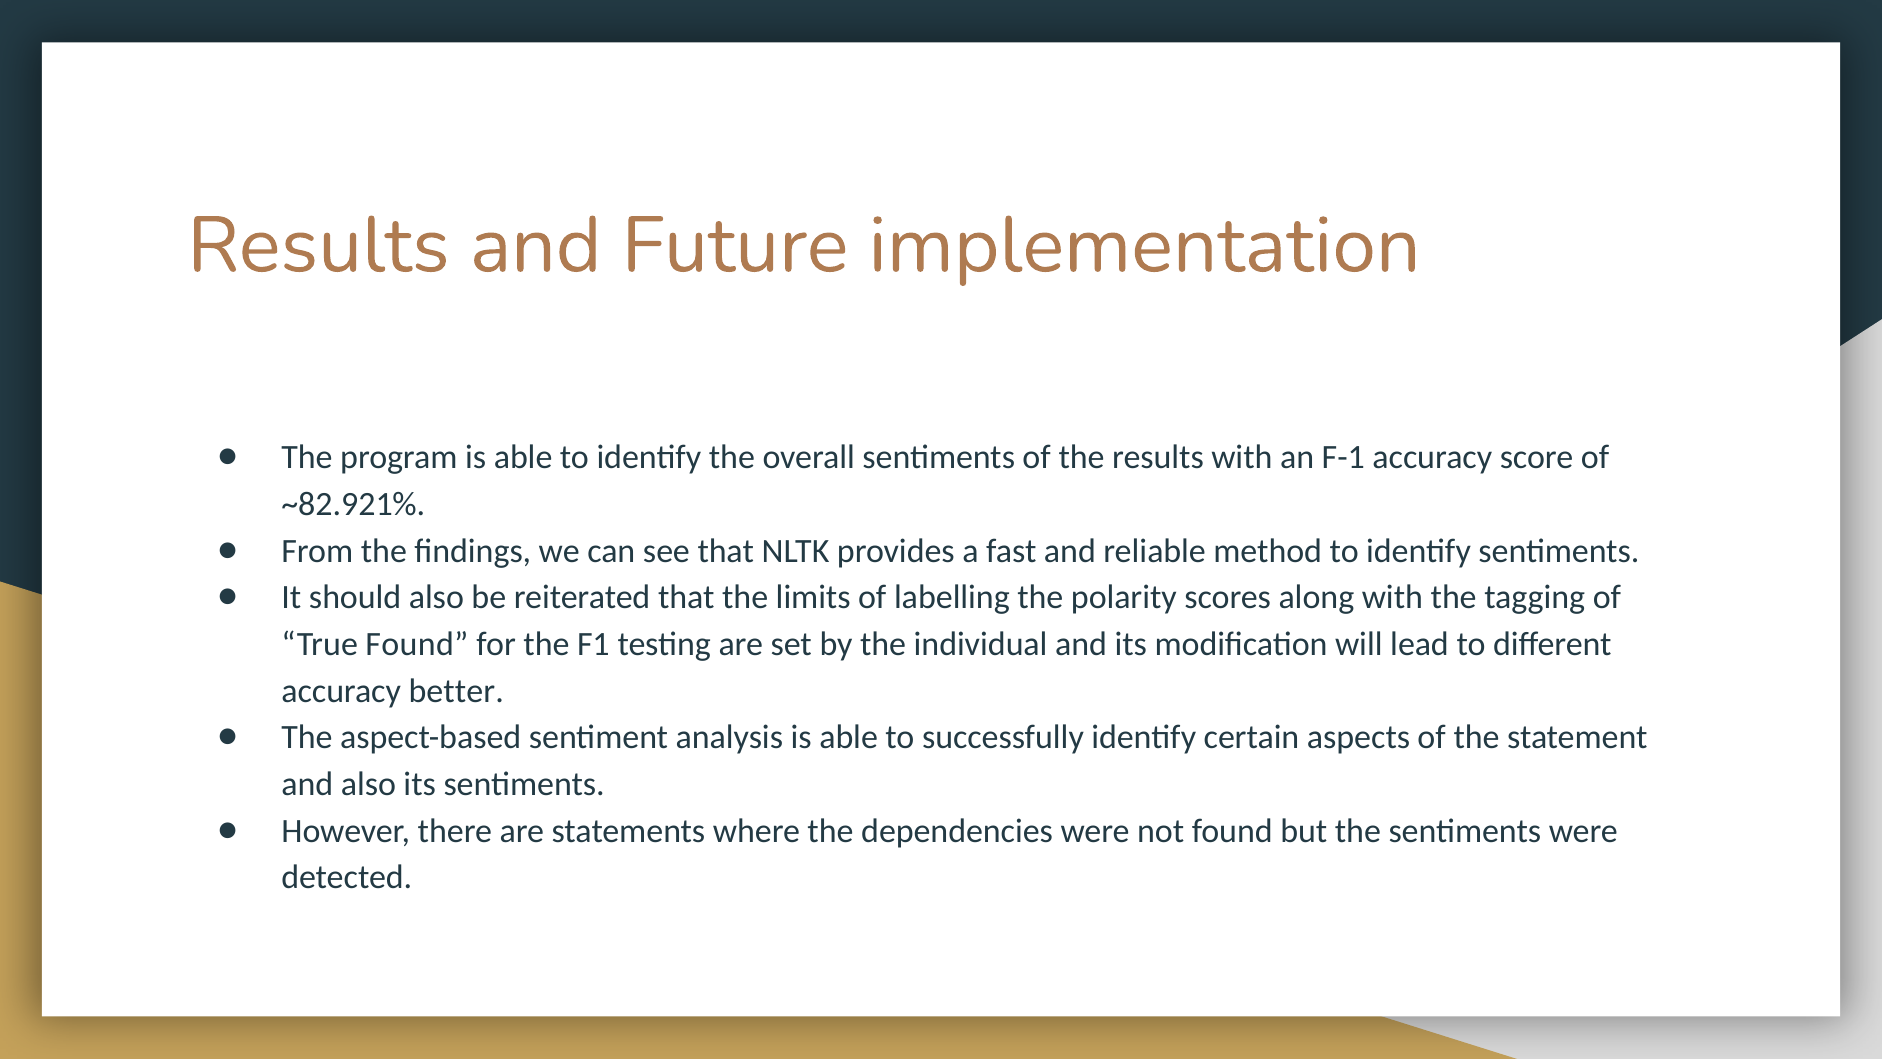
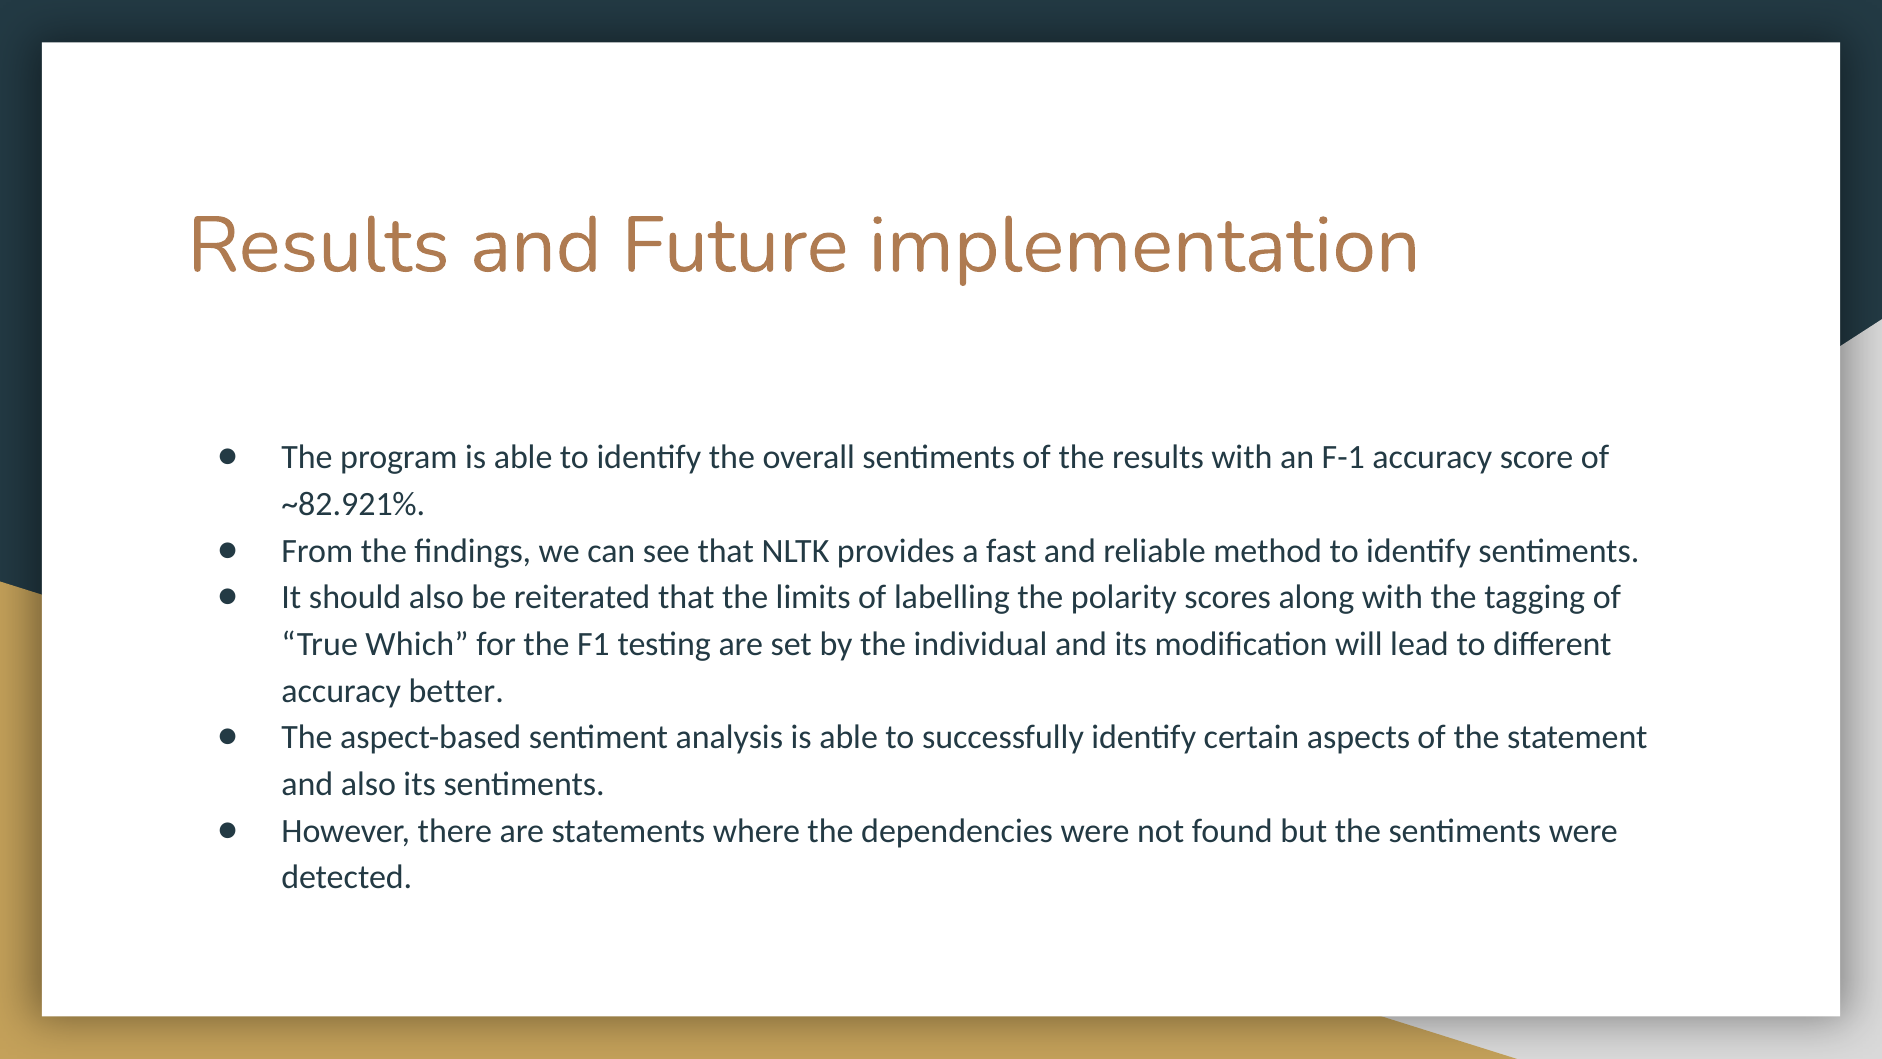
True Found: Found -> Which (417, 644)
